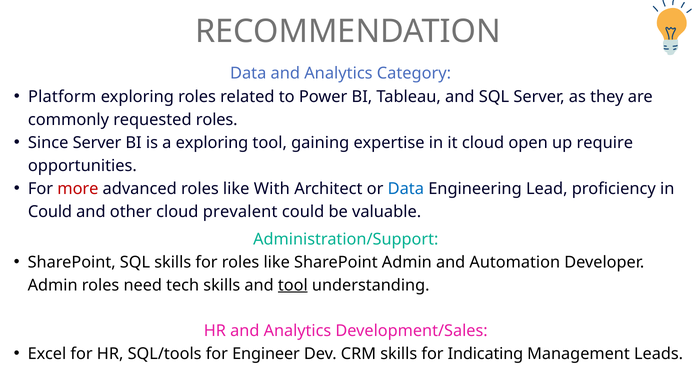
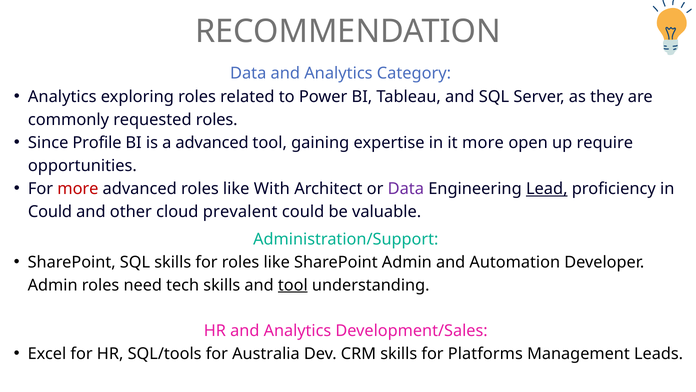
Platform: Platform -> Analytics (62, 96)
Since Server: Server -> Profile (97, 142)
a exploring: exploring -> advanced (212, 142)
it cloud: cloud -> more (483, 142)
Data colour: blue -> purple (406, 188)
Lead underline: none -> present (547, 188)
Engineer: Engineer -> Australia (266, 353)
Indicating: Indicating -> Platforms (485, 353)
